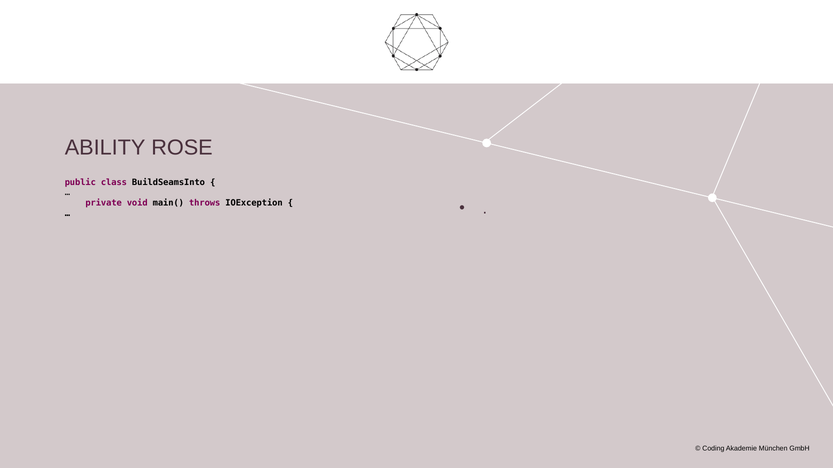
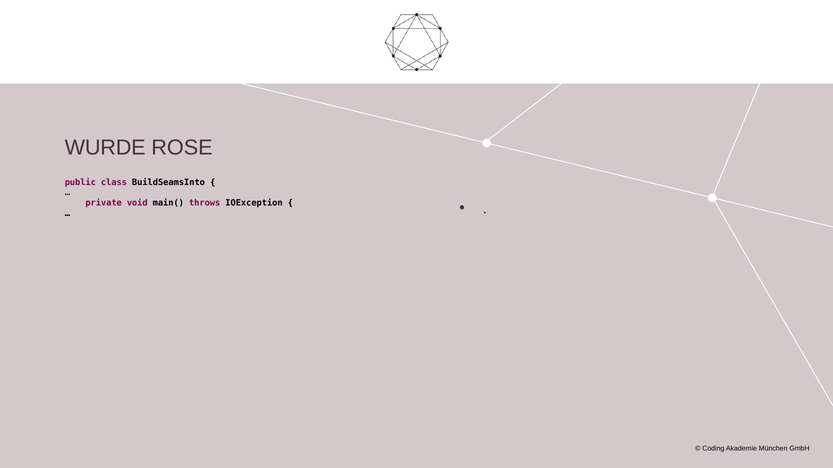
ABILITY: ABILITY -> WURDE (105, 148)
